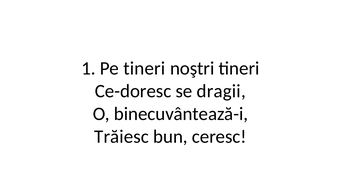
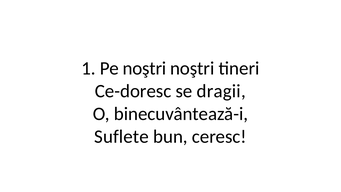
Pe tineri: tineri -> noştri (144, 68)
Trăiesc: Trăiesc -> Suflete (121, 136)
